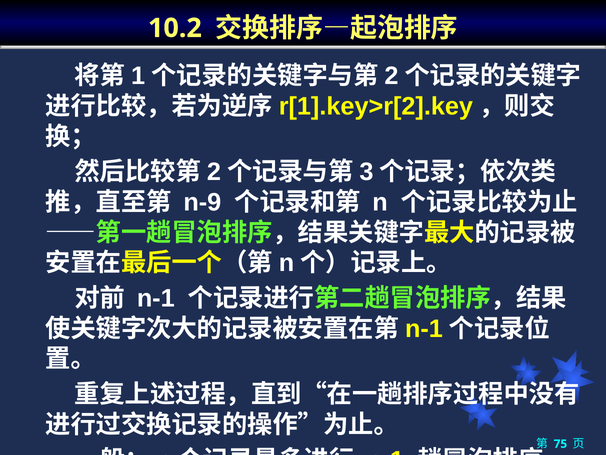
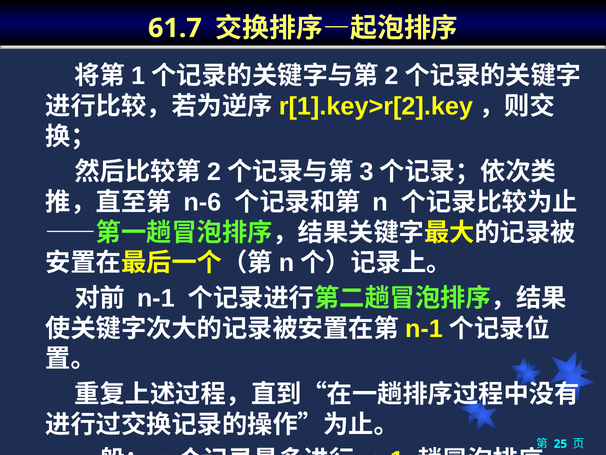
10.2: 10.2 -> 61.7 (175, 28)
n-9: n-9 -> n-6 (202, 202)
75: 75 -> 25 (560, 443)
